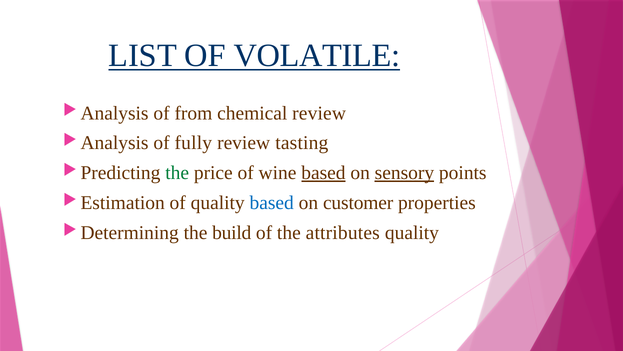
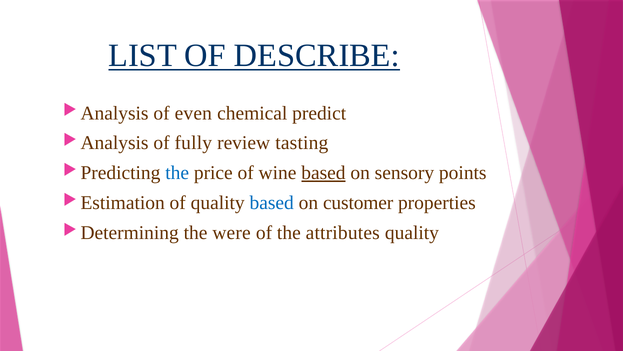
VOLATILE: VOLATILE -> DESCRIBE (317, 55)
from: from -> even (193, 113)
chemical review: review -> predict (319, 113)
the colour: green -> blue (177, 173)
sensory underline: present -> none (404, 173)
build: build -> were (232, 232)
